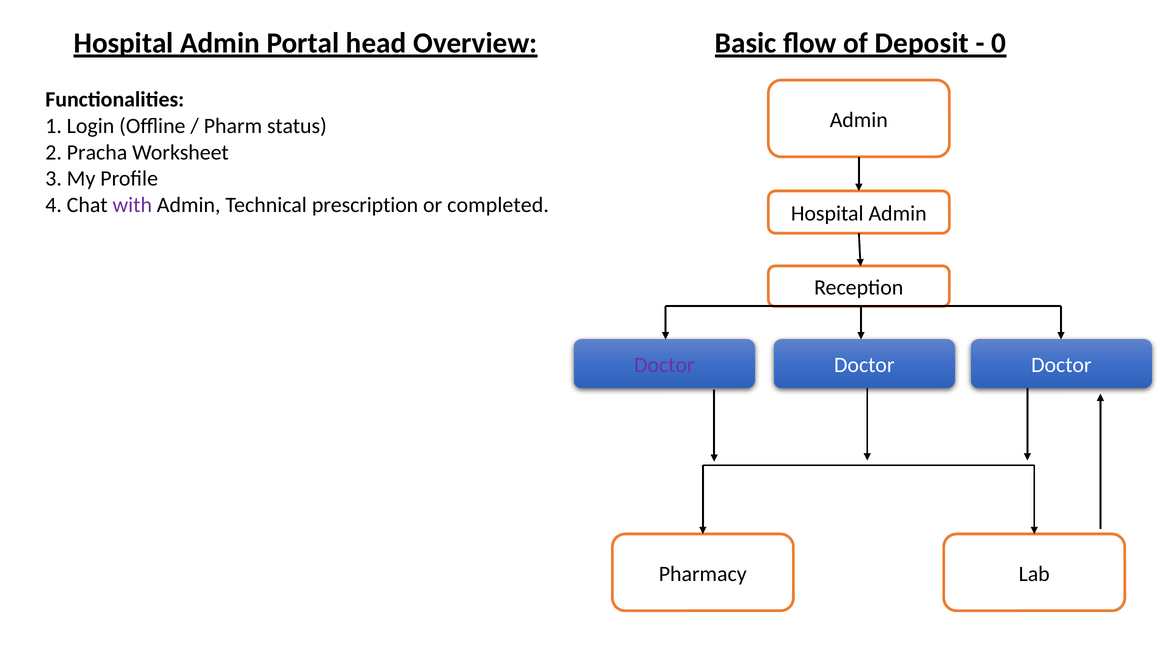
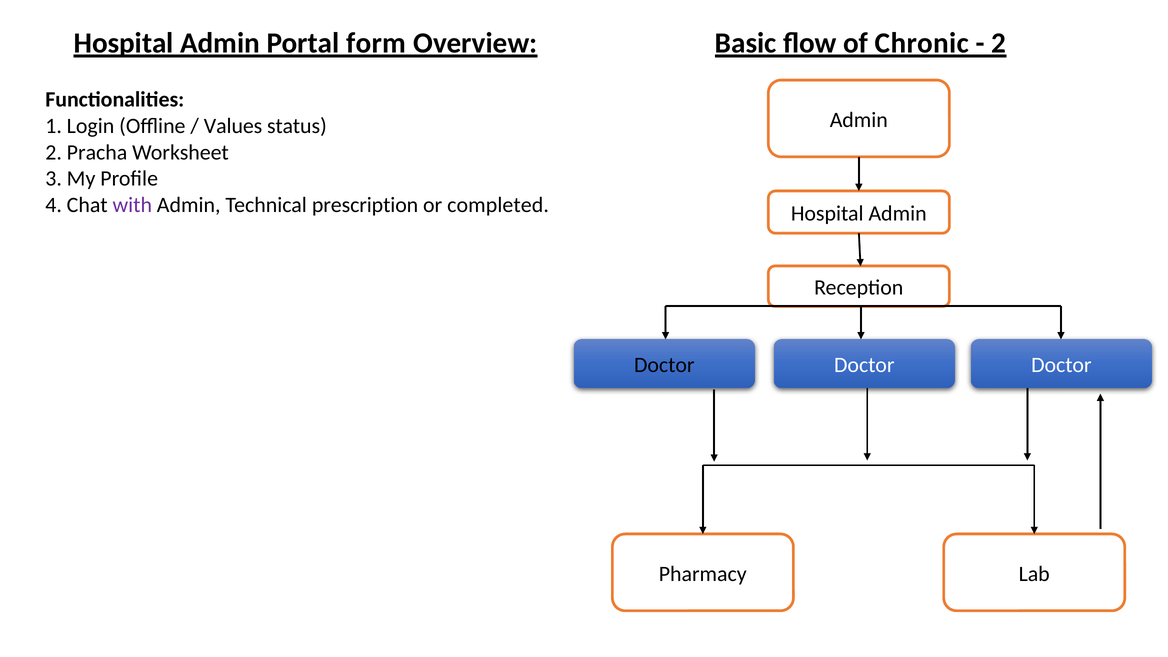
head: head -> form (376, 43)
Deposit: Deposit -> Chronic (922, 43)
0: 0 -> 2 (999, 43)
Pharm: Pharm -> Values (233, 126)
Doctor colour: purple -> black (664, 365)
